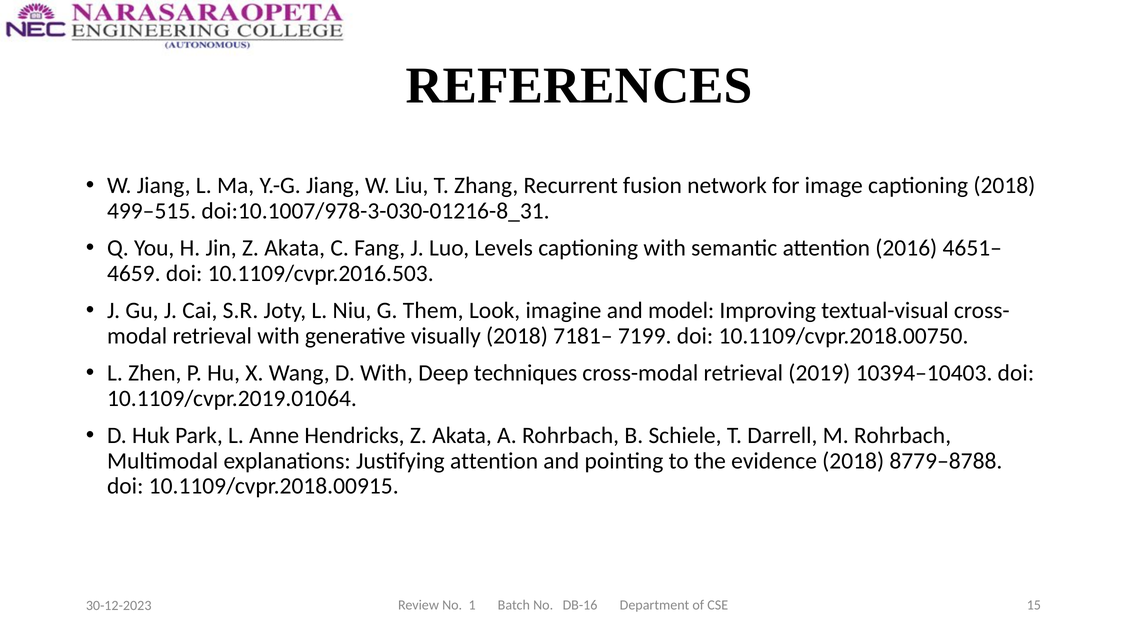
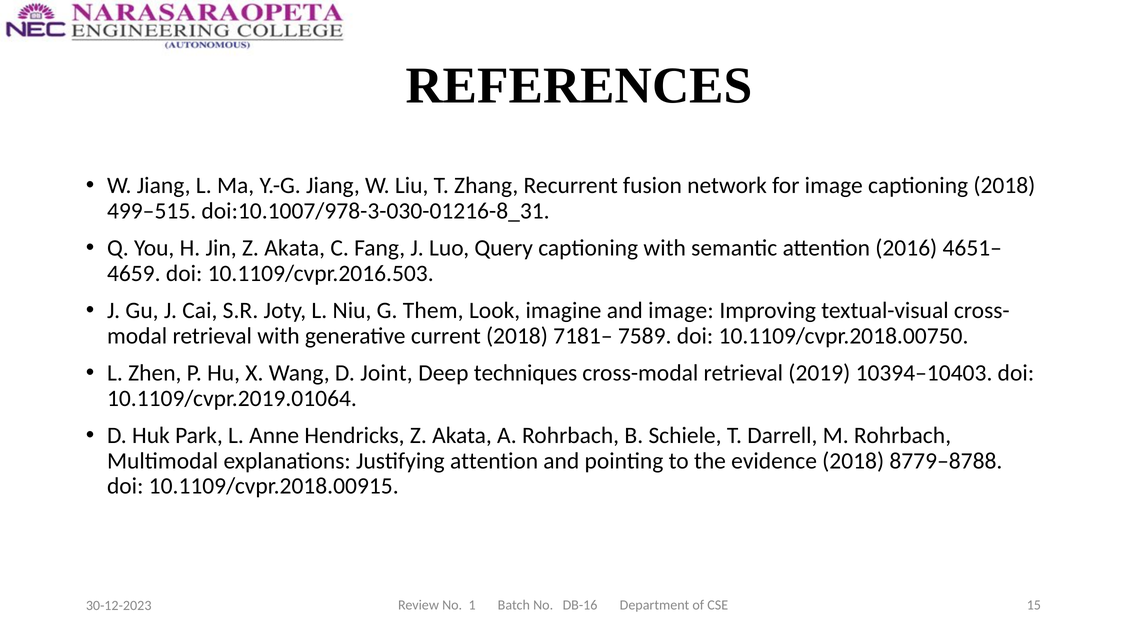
Levels: Levels -> Query (504, 248)
and model: model -> image (681, 310)
visually: visually -> current (446, 336)
7199: 7199 -> 7589 (645, 336)
D With: With -> Joint (386, 373)
